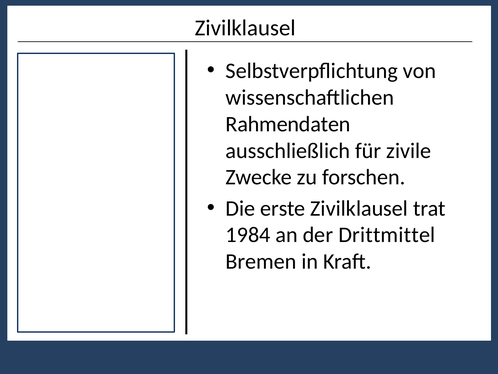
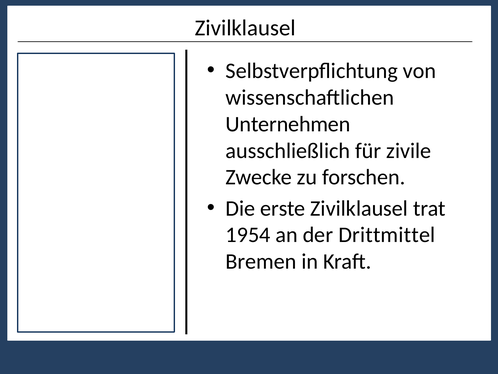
Rahmendaten: Rahmendaten -> Unternehmen (288, 124)
1984: 1984 -> 1954 (248, 235)
